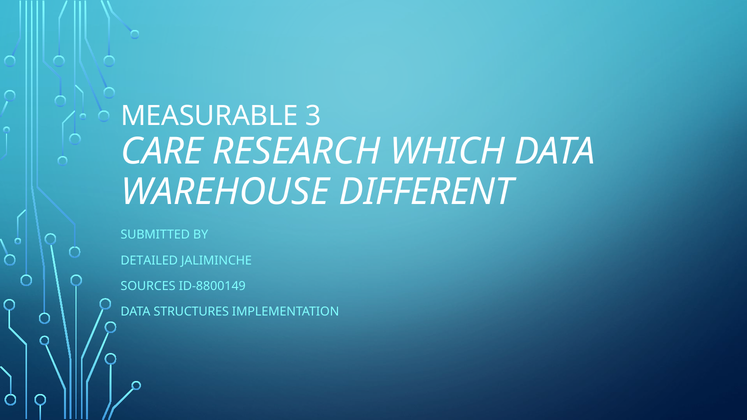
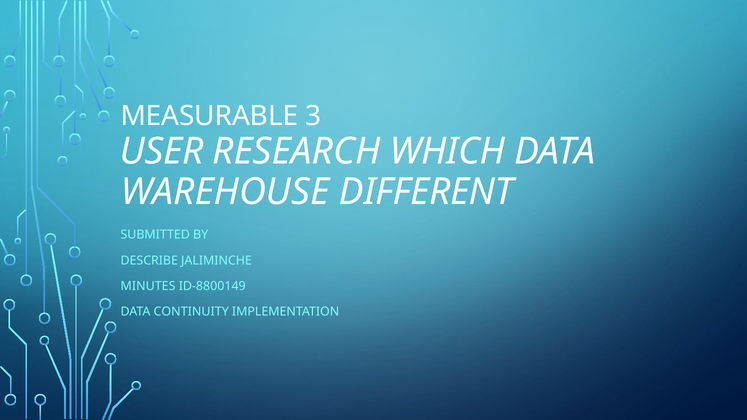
CARE: CARE -> USER (162, 151)
DETAILED: DETAILED -> DESCRIBE (149, 261)
SOURCES: SOURCES -> MINUTES (148, 286)
STRUCTURES: STRUCTURES -> CONTINUITY (191, 312)
